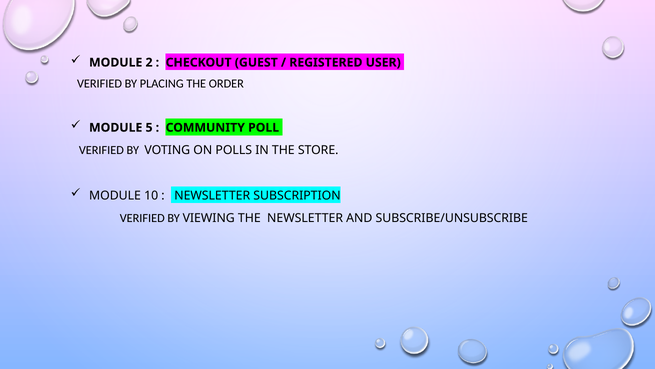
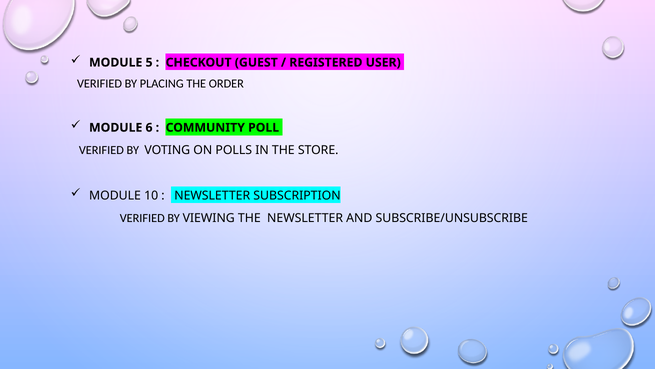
2: 2 -> 5 (149, 62)
5: 5 -> 6 (149, 127)
